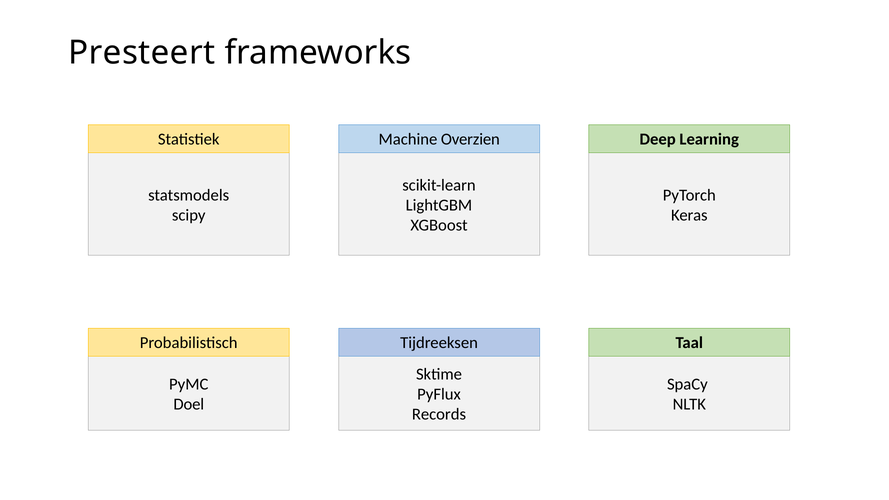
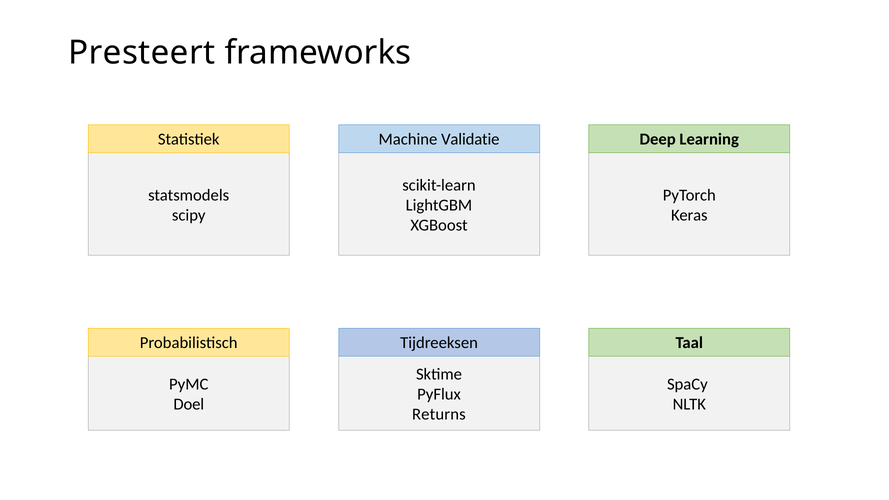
Overzien: Overzien -> Validatie (470, 139)
Records: Records -> Returns (439, 415)
